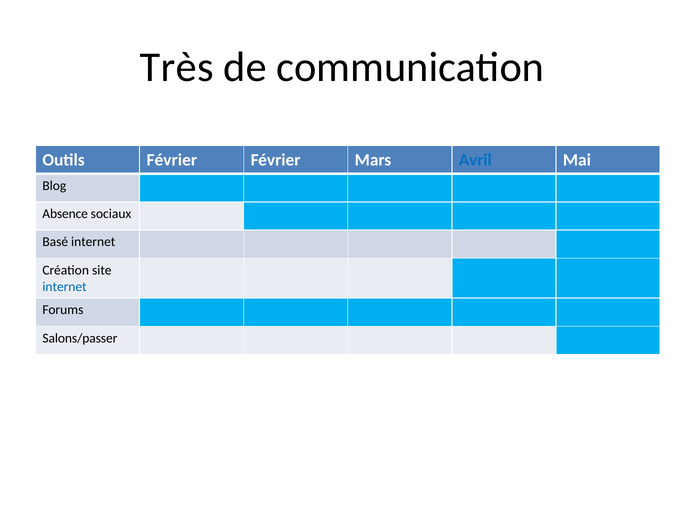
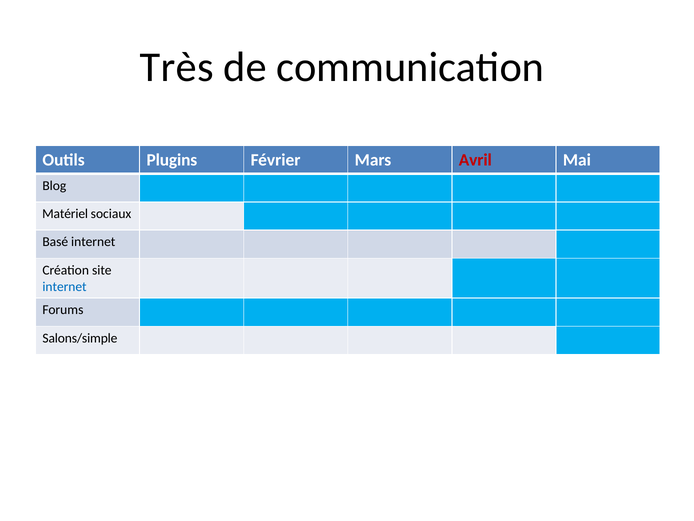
Outils Février: Février -> Plugins (172, 160)
Avril colour: blue -> red (475, 160)
Absence: Absence -> Matériel (65, 214)
Salons/passer: Salons/passer -> Salons/simple (80, 338)
